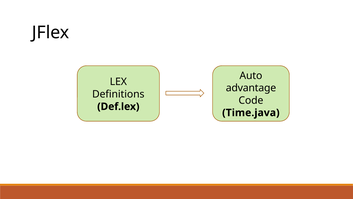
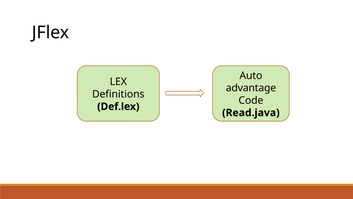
Time.java: Time.java -> Read.java (251, 113)
